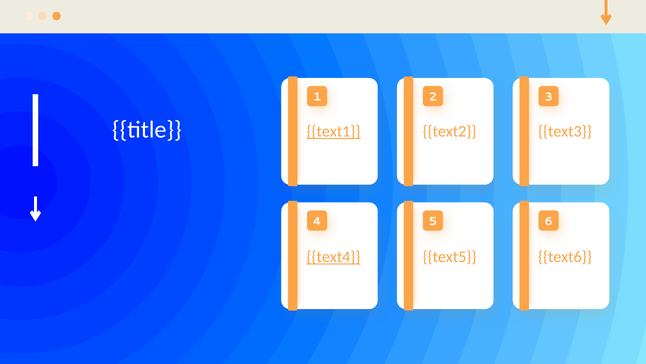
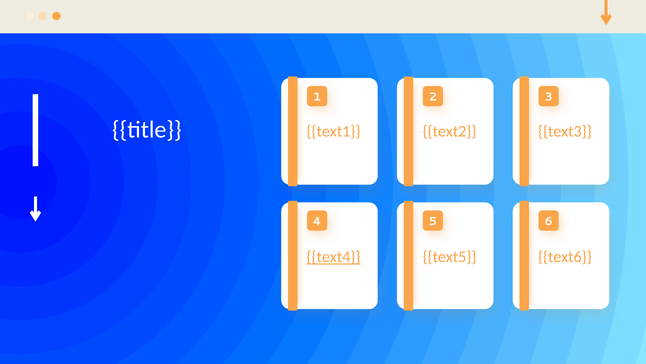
text1 underline: present -> none (334, 131)
